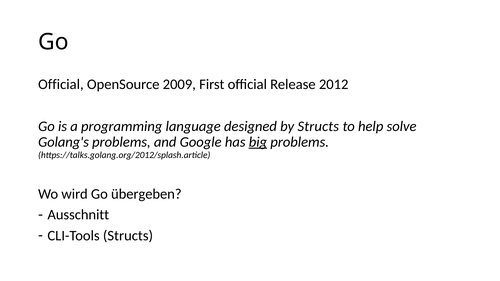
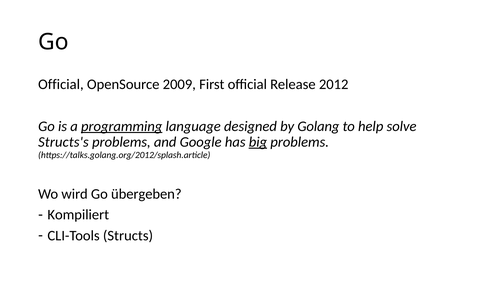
programming underline: none -> present (122, 126)
by Structs: Structs -> Golang (318, 126)
Golang's: Golang's -> Structs's (63, 142)
Ausschnitt: Ausschnitt -> Kompiliert (78, 215)
